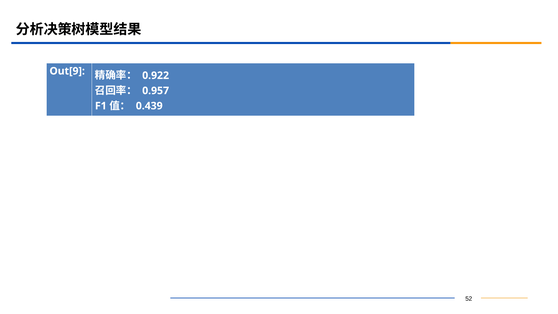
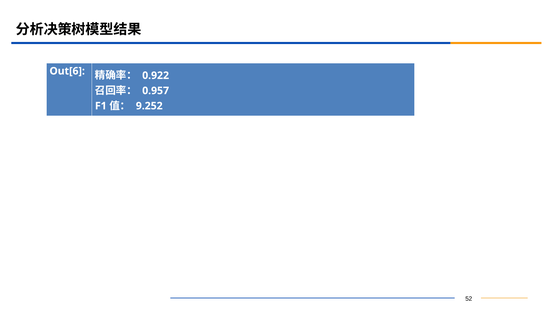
Out[9: Out[9 -> Out[6 (67, 71)
0.439: 0.439 -> 9.252 (149, 106)
